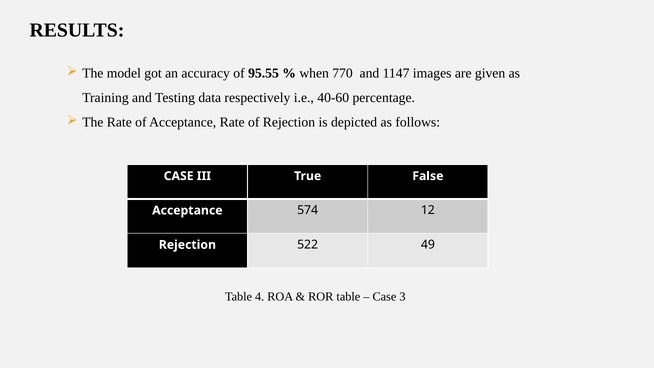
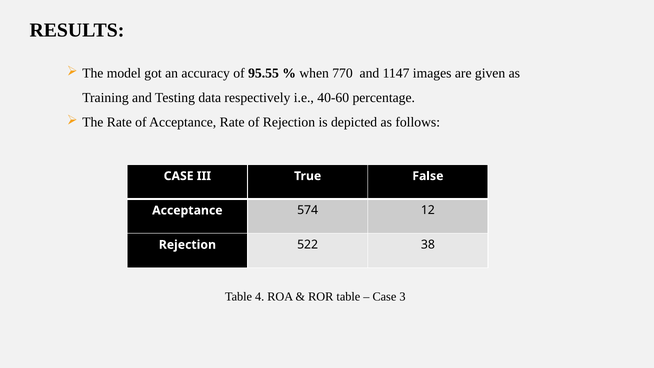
49: 49 -> 38 (428, 245)
